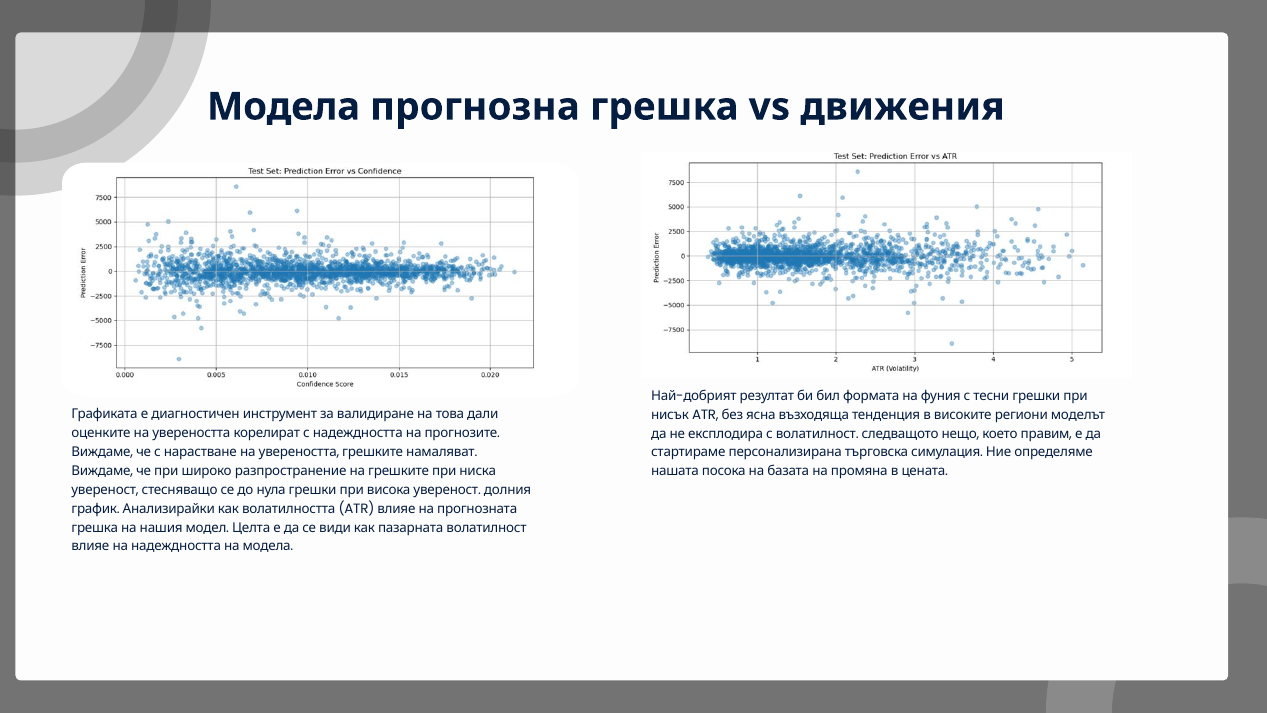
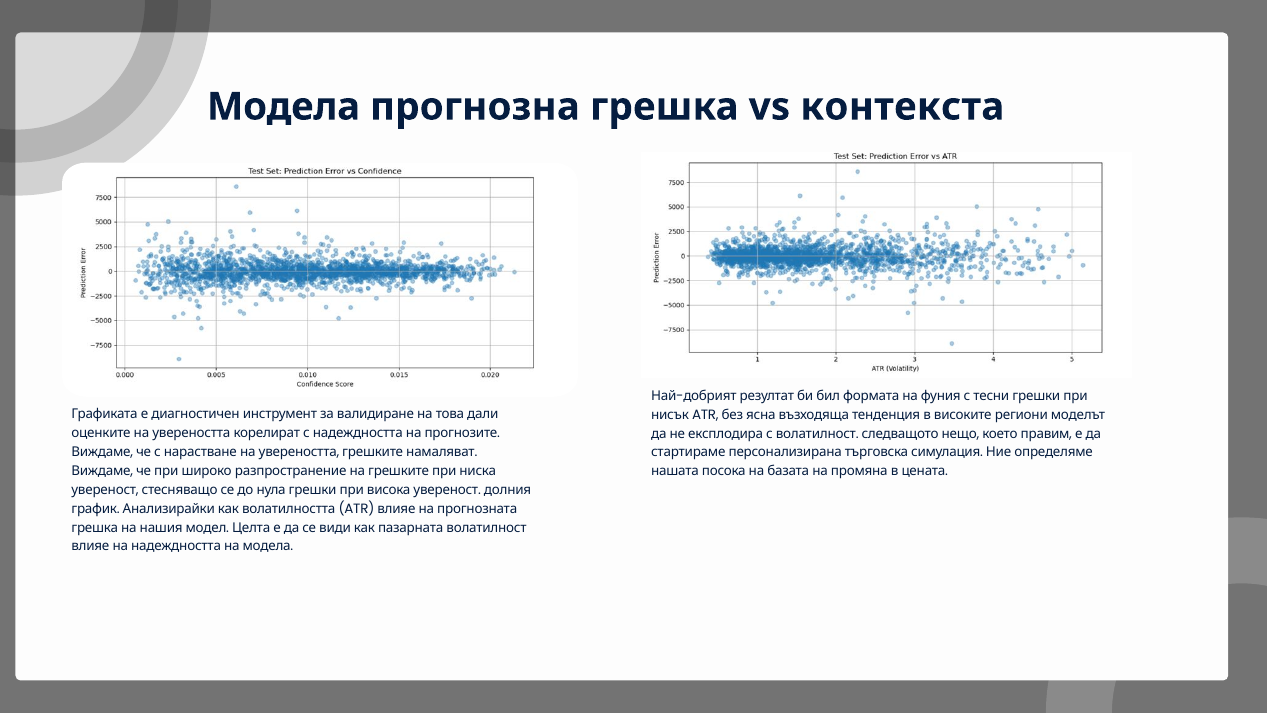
движения: движения -> контекста (902, 107)
